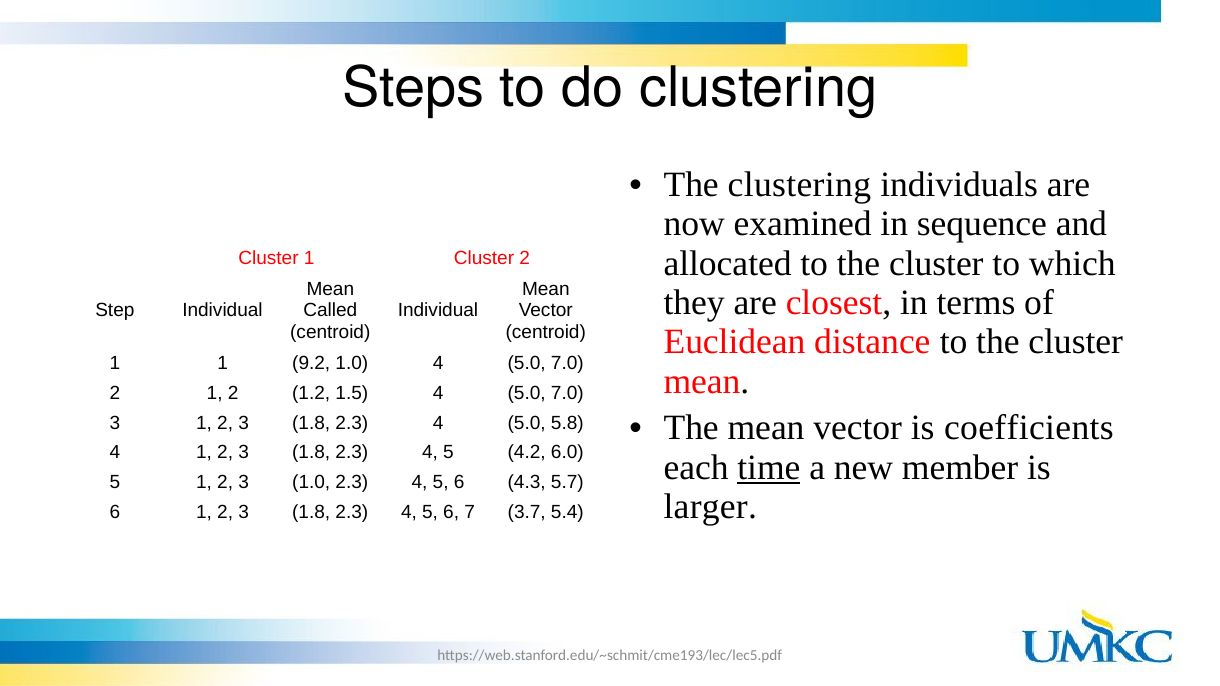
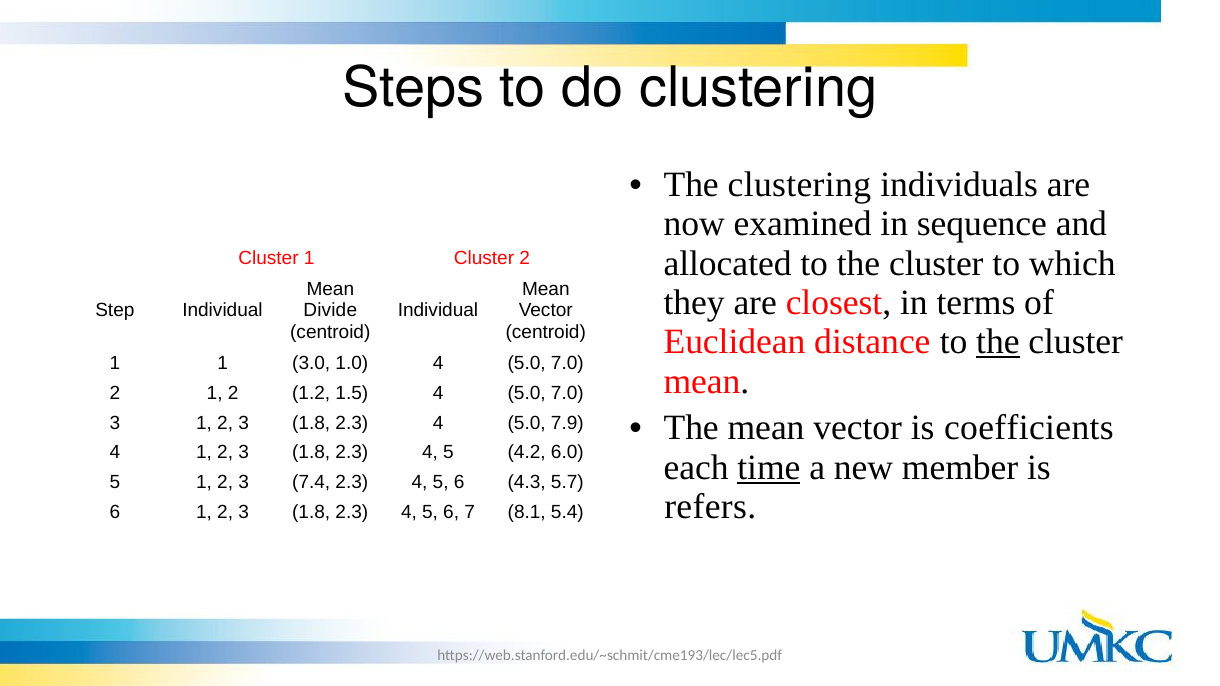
Called: Called -> Divide (330, 311)
the underline: none -> present (998, 342)
9.2: 9.2 -> 3.0 (311, 363)
5.8: 5.8 -> 7.9 (567, 423)
3 1.0: 1.0 -> 7.4 (311, 483)
larger: larger -> refers (710, 507)
3.7: 3.7 -> 8.1 (527, 513)
